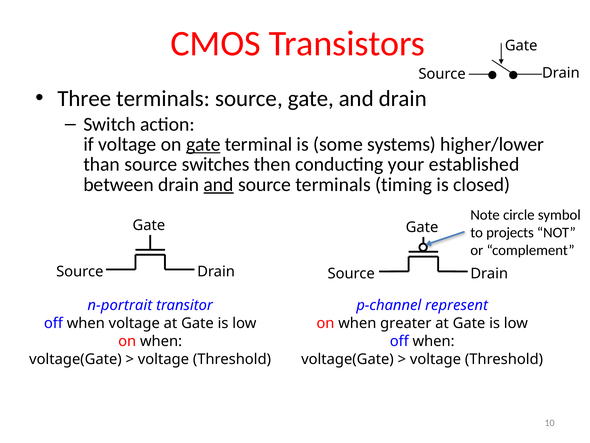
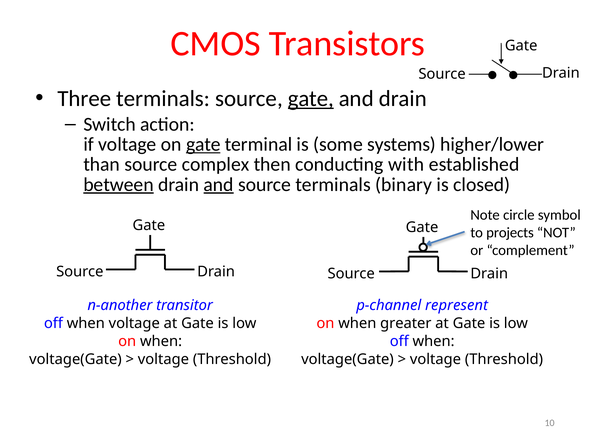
gate underline: none -> present (311, 98)
switches: switches -> complex (216, 164)
your: your -> with (406, 164)
between underline: none -> present (119, 184)
timing: timing -> binary (404, 184)
n-portrait: n-portrait -> n-another (120, 305)
